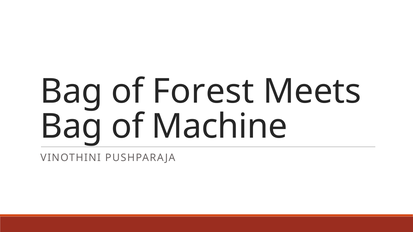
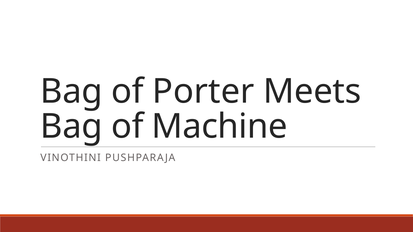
Forest: Forest -> Porter (203, 91)
